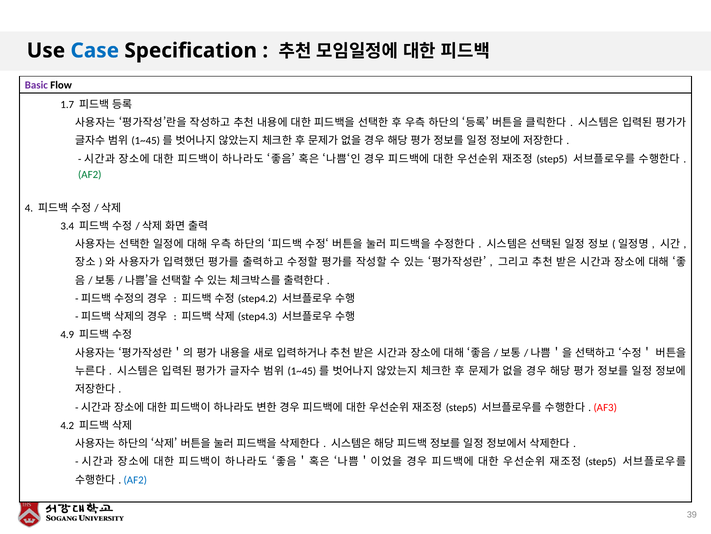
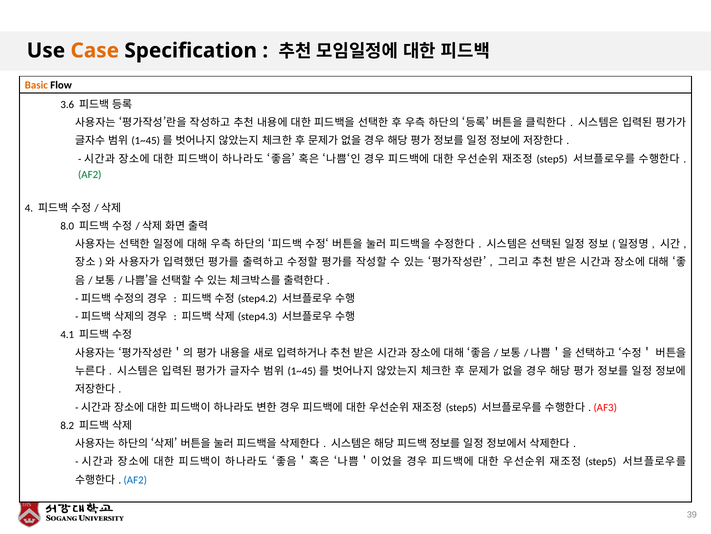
Case colour: blue -> orange (95, 51)
Basic colour: purple -> orange (36, 85)
1.7: 1.7 -> 3.6 (67, 104)
3.4: 3.4 -> 8.0 (67, 226)
4.9: 4.9 -> 4.1 (67, 334)
4.2: 4.2 -> 8.2 (67, 425)
